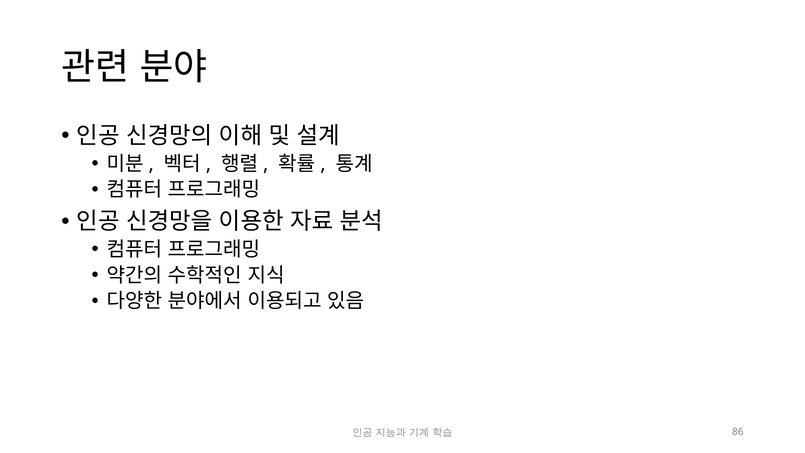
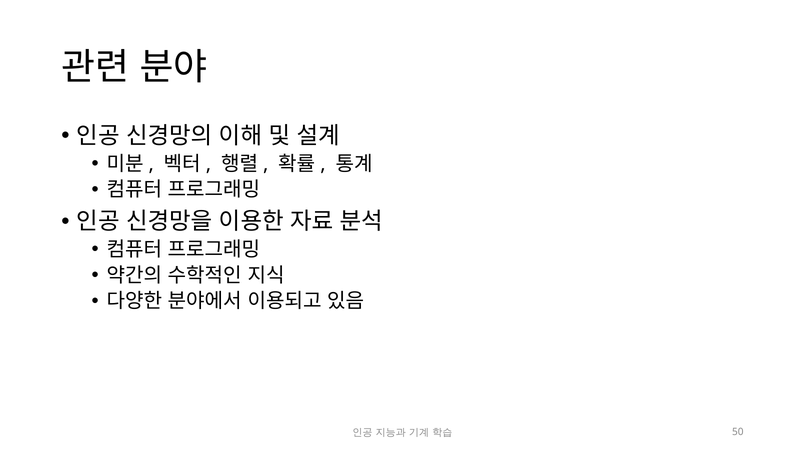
86: 86 -> 50 (738, 432)
